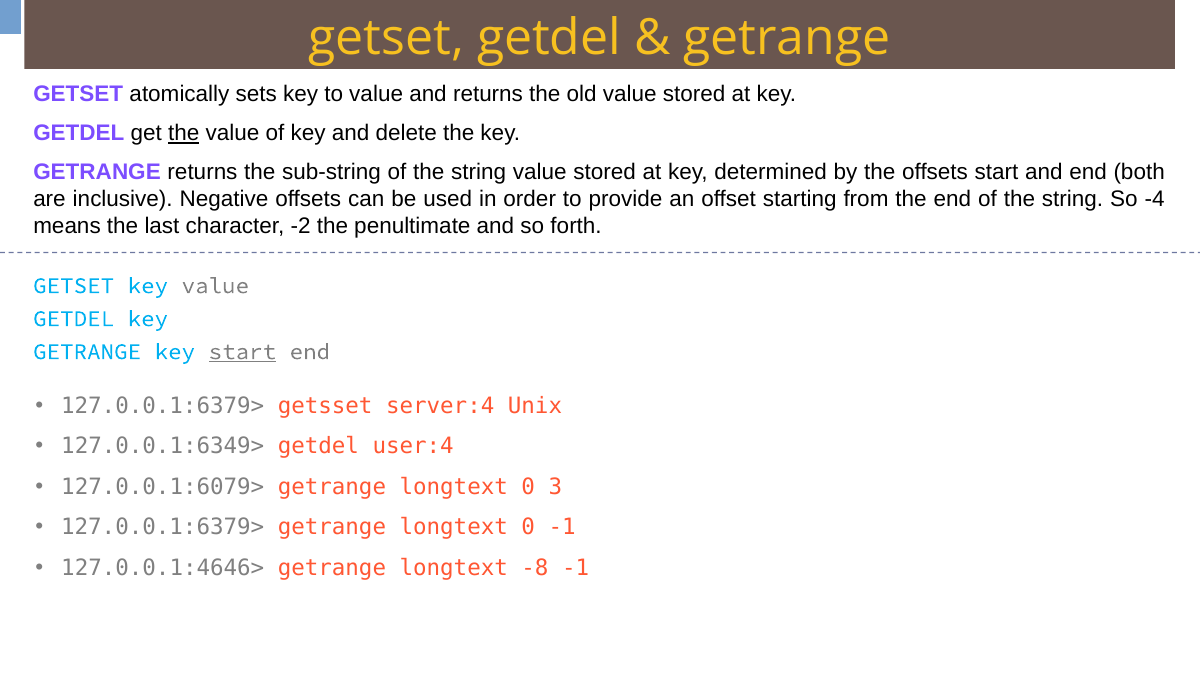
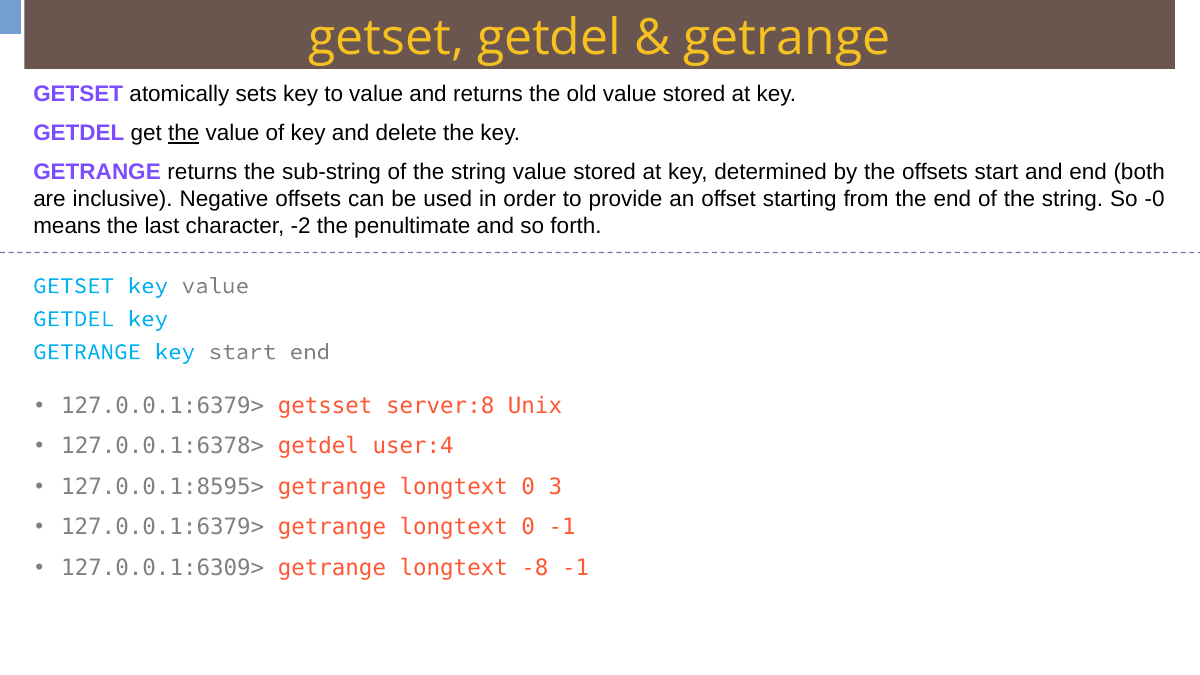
-4: -4 -> -0 (1155, 199)
start underline: present -> none (242, 352)
server:4: server:4 -> server:8 (440, 406)
127.0.0.1:6349>: 127.0.0.1:6349> -> 127.0.0.1:6378> (163, 446)
127.0.0.1:6079>: 127.0.0.1:6079> -> 127.0.0.1:8595> (163, 487)
127.0.0.1:4646>: 127.0.0.1:4646> -> 127.0.0.1:6309> (163, 568)
